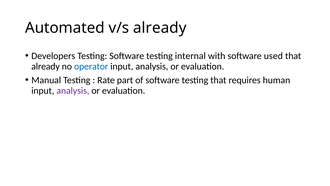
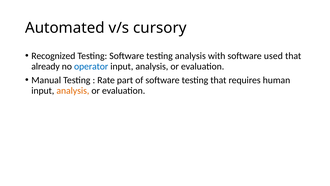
v/s already: already -> cursory (160, 28)
Developers: Developers -> Recognized (53, 56)
testing internal: internal -> analysis (190, 56)
analysis colour: purple -> orange (73, 90)
